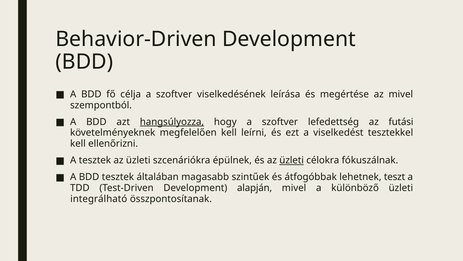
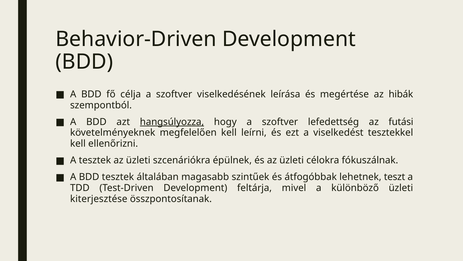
az mivel: mivel -> hibák (401, 94)
üzleti underline: present -> none (292, 160)
alapján: alapján -> feltárja (255, 188)
integrálható: integrálható -> kiterjesztése (99, 199)
